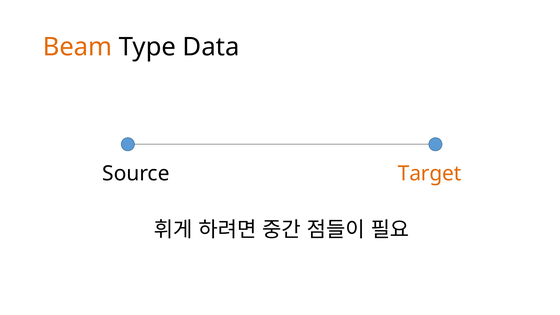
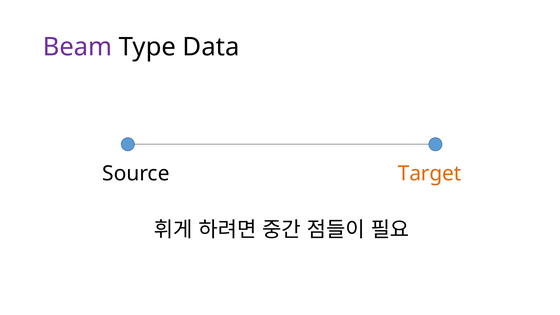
Beam colour: orange -> purple (77, 47)
